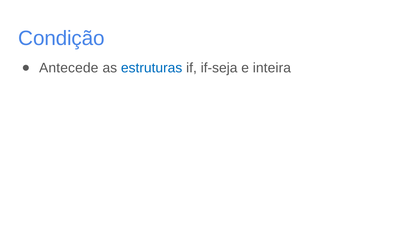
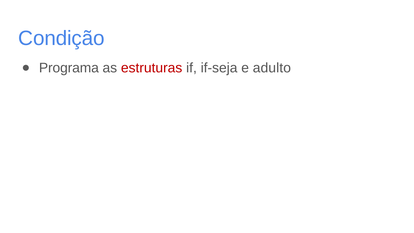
Antecede: Antecede -> Programa (69, 68)
estruturas colour: blue -> red (152, 68)
inteira: inteira -> adulto (272, 68)
